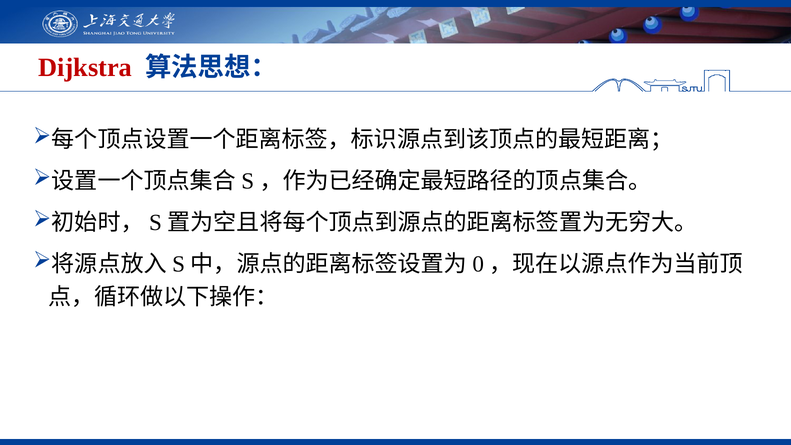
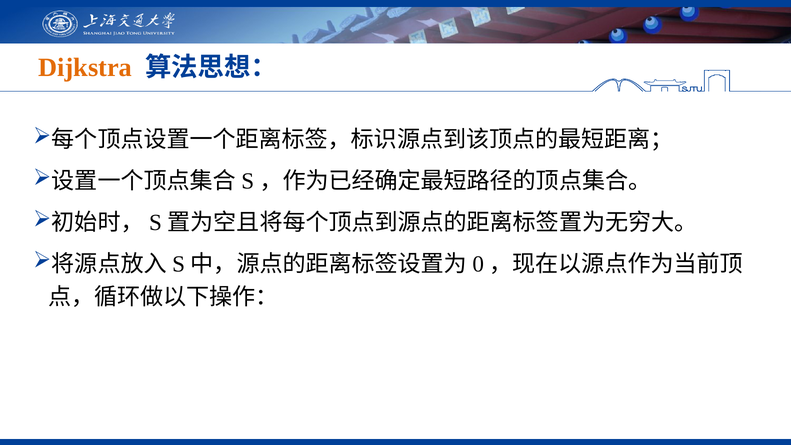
Dijkstra colour: red -> orange (85, 67)
